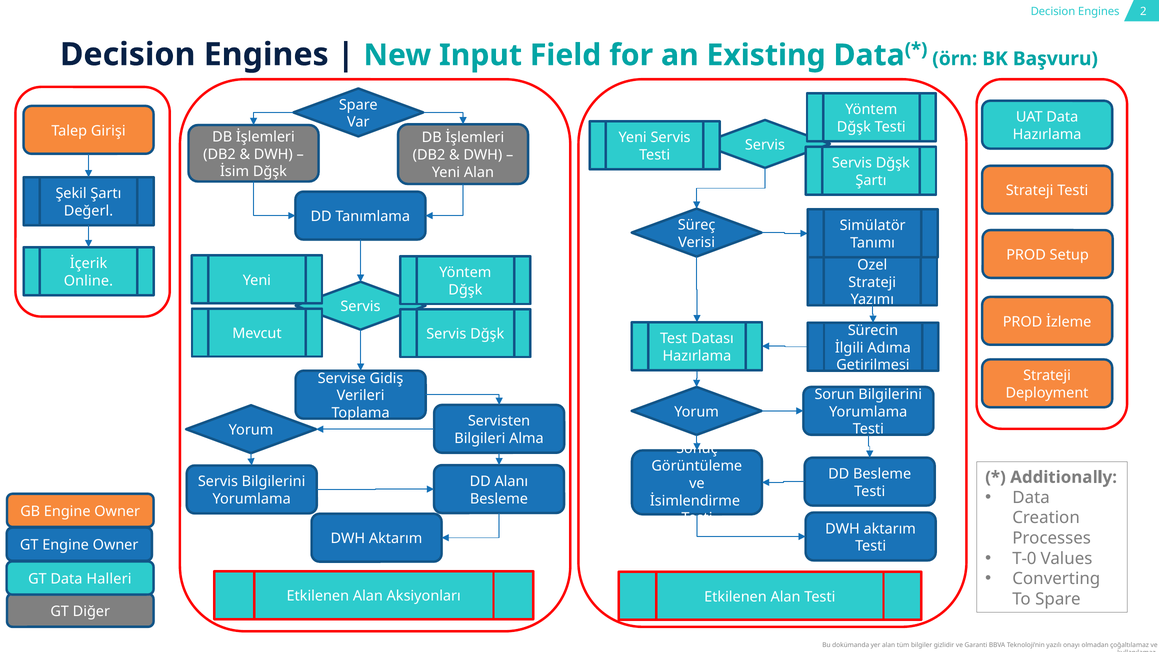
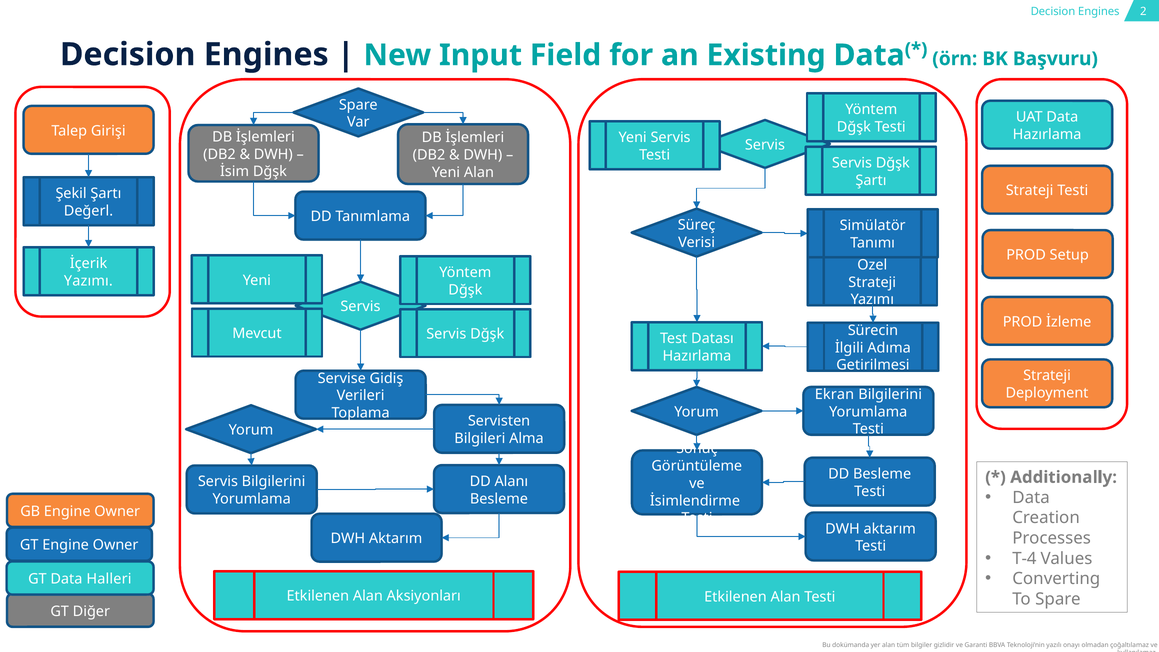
Online: Online -> Yazımı (88, 281)
Sorun: Sorun -> Ekran (834, 394)
T-0: T-0 -> T-4 (1024, 558)
